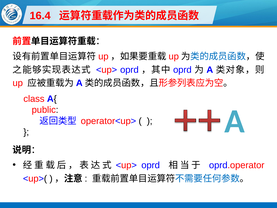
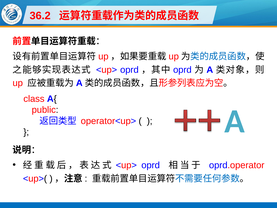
16.4: 16.4 -> 36.2 (40, 16)
